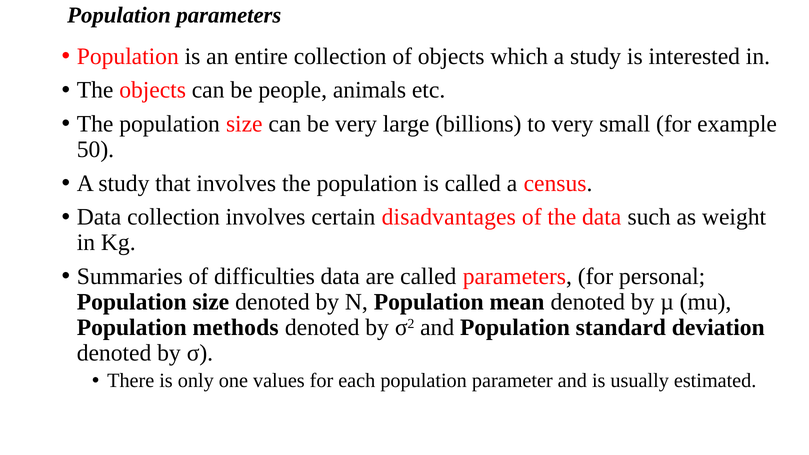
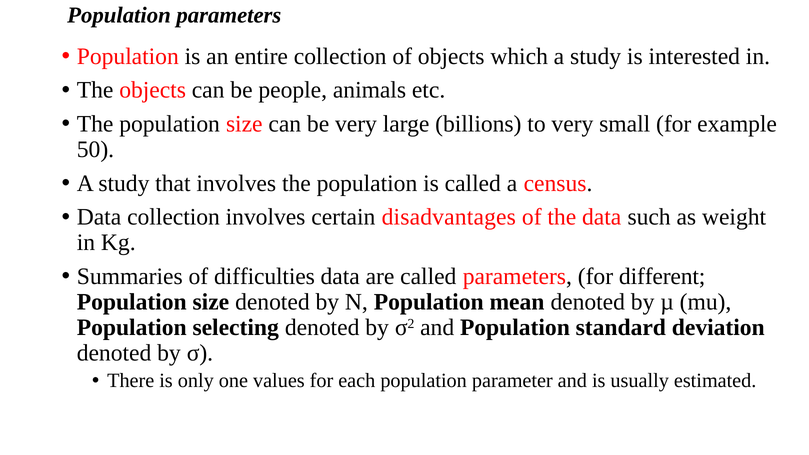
personal: personal -> different (662, 277)
methods: methods -> selecting (236, 327)
